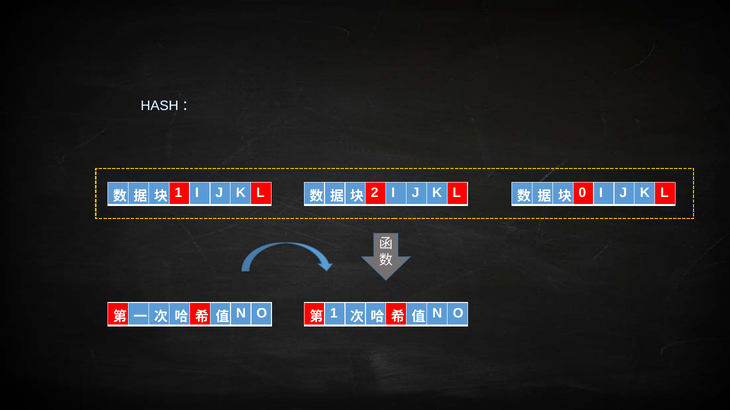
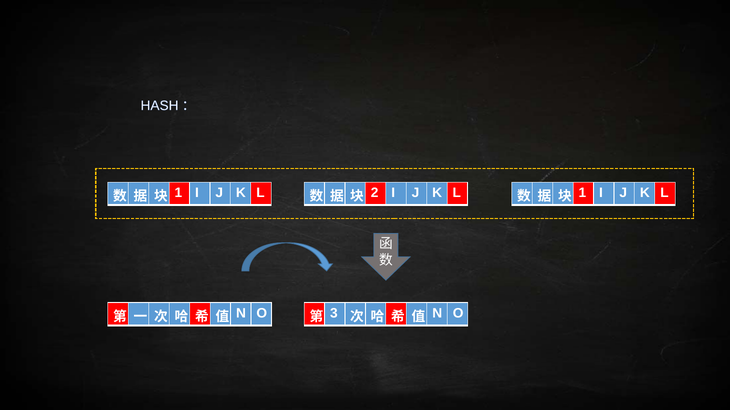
0: 0 -> 1 (582, 193)
1: 1 -> 3 (334, 314)
